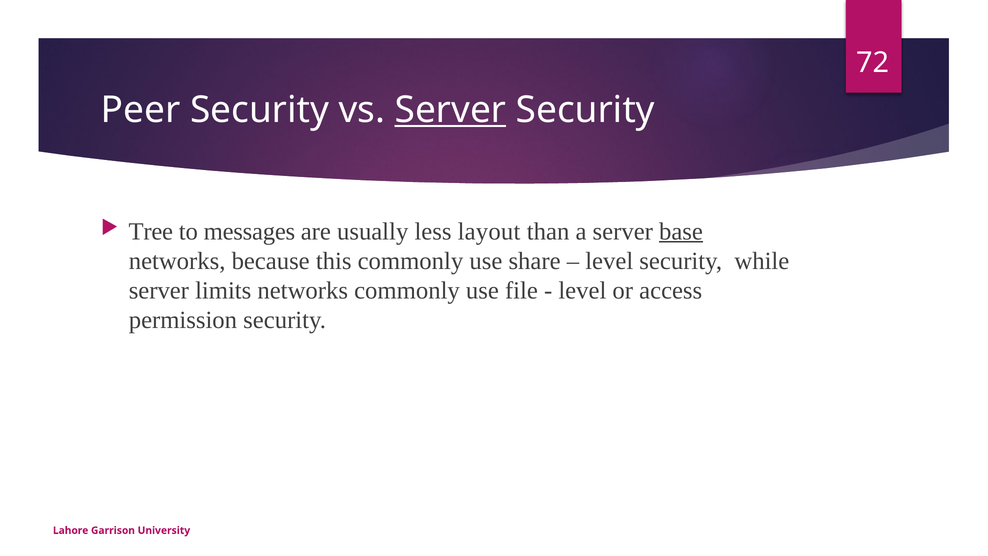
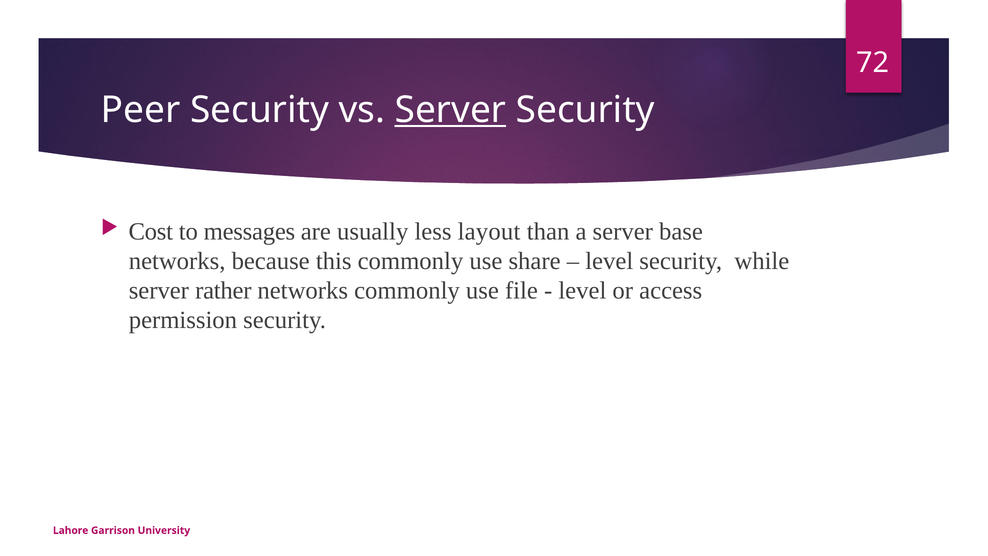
Tree: Tree -> Cost (151, 231)
base underline: present -> none (681, 231)
limits: limits -> rather (223, 291)
